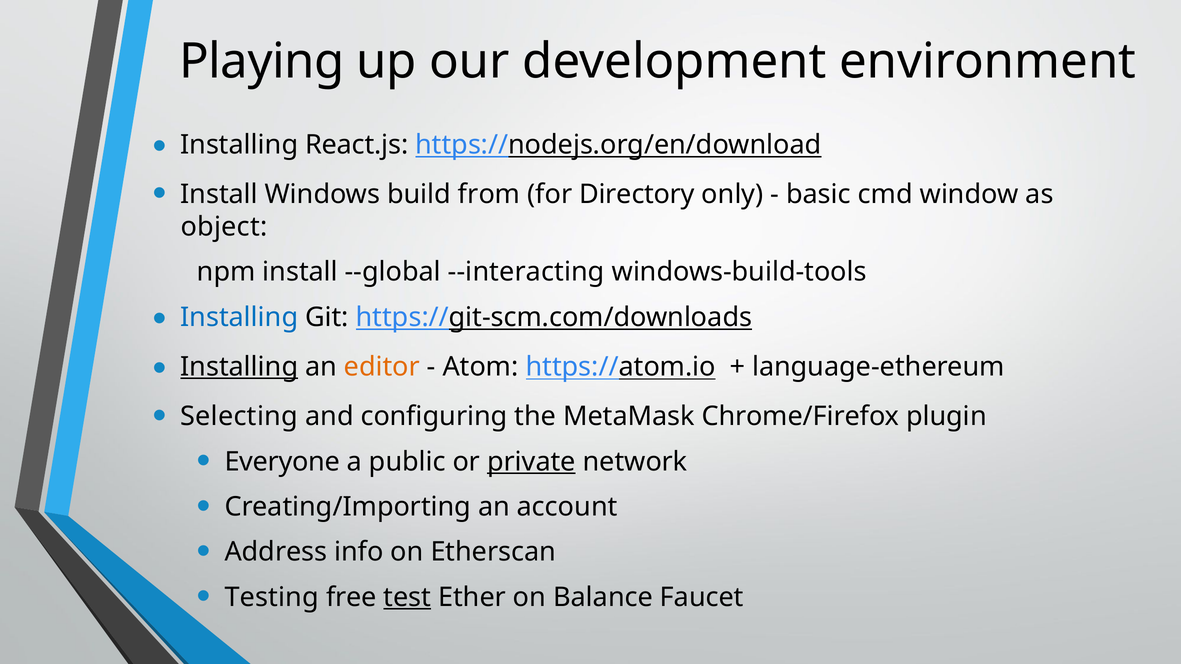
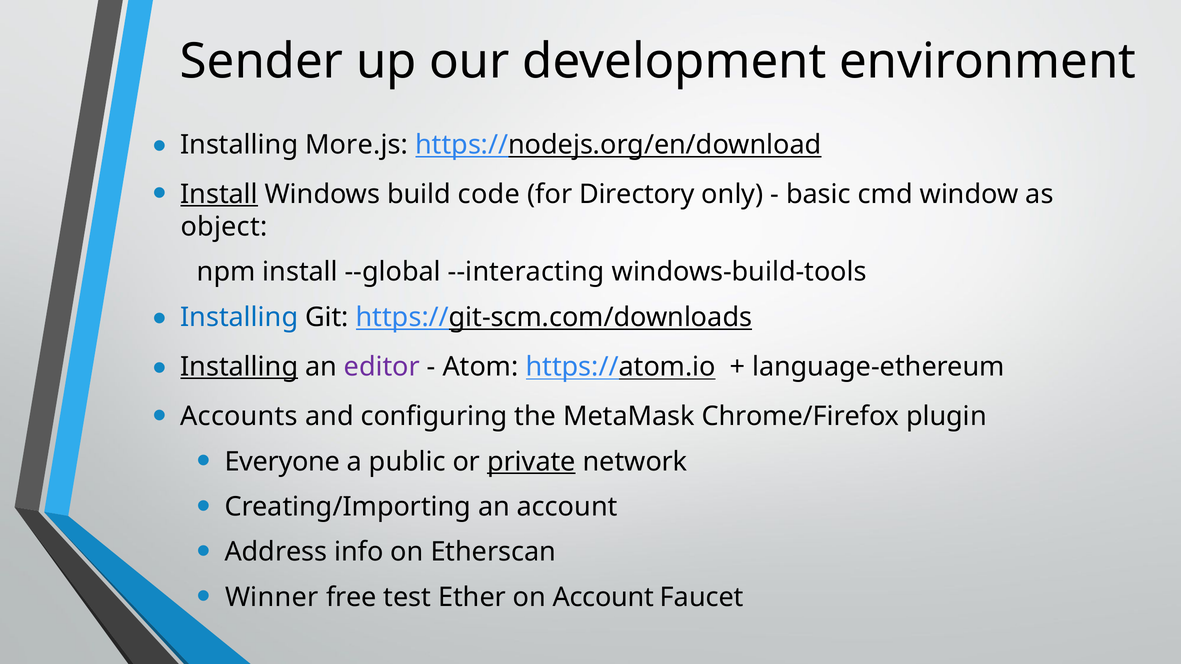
Playing: Playing -> Sender (262, 61)
React.js: React.js -> More.js (357, 145)
Install underline: none -> present (219, 194)
from: from -> code (489, 194)
editor colour: orange -> purple (382, 367)
Selecting: Selecting -> Accounts (239, 417)
Testing: Testing -> Winner (272, 598)
test underline: present -> none (407, 598)
on Balance: Balance -> Account (603, 598)
